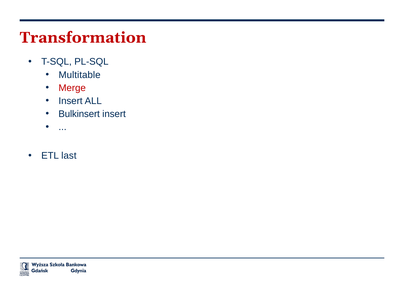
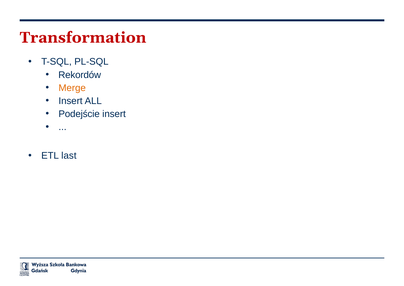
Multitable: Multitable -> Rekordów (80, 75)
Merge colour: red -> orange (72, 88)
Bulkinsert: Bulkinsert -> Podejście (79, 114)
